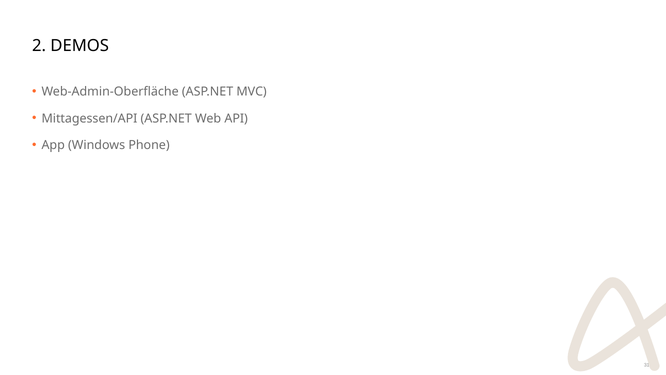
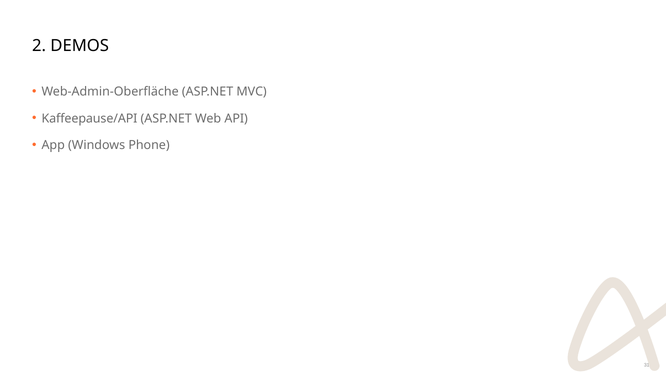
Mittagessen/API: Mittagessen/API -> Kaffeepause/API (89, 118)
